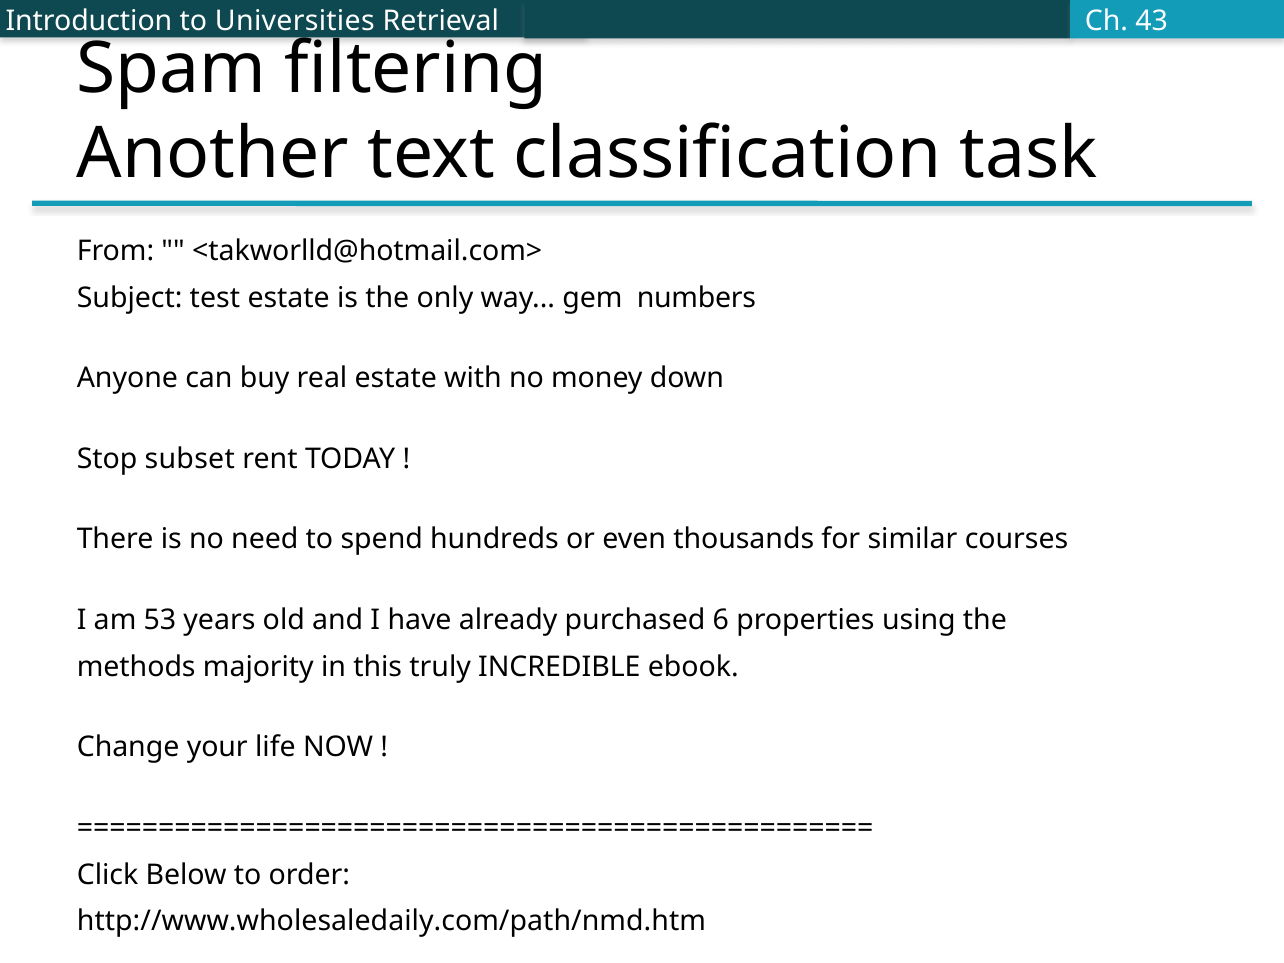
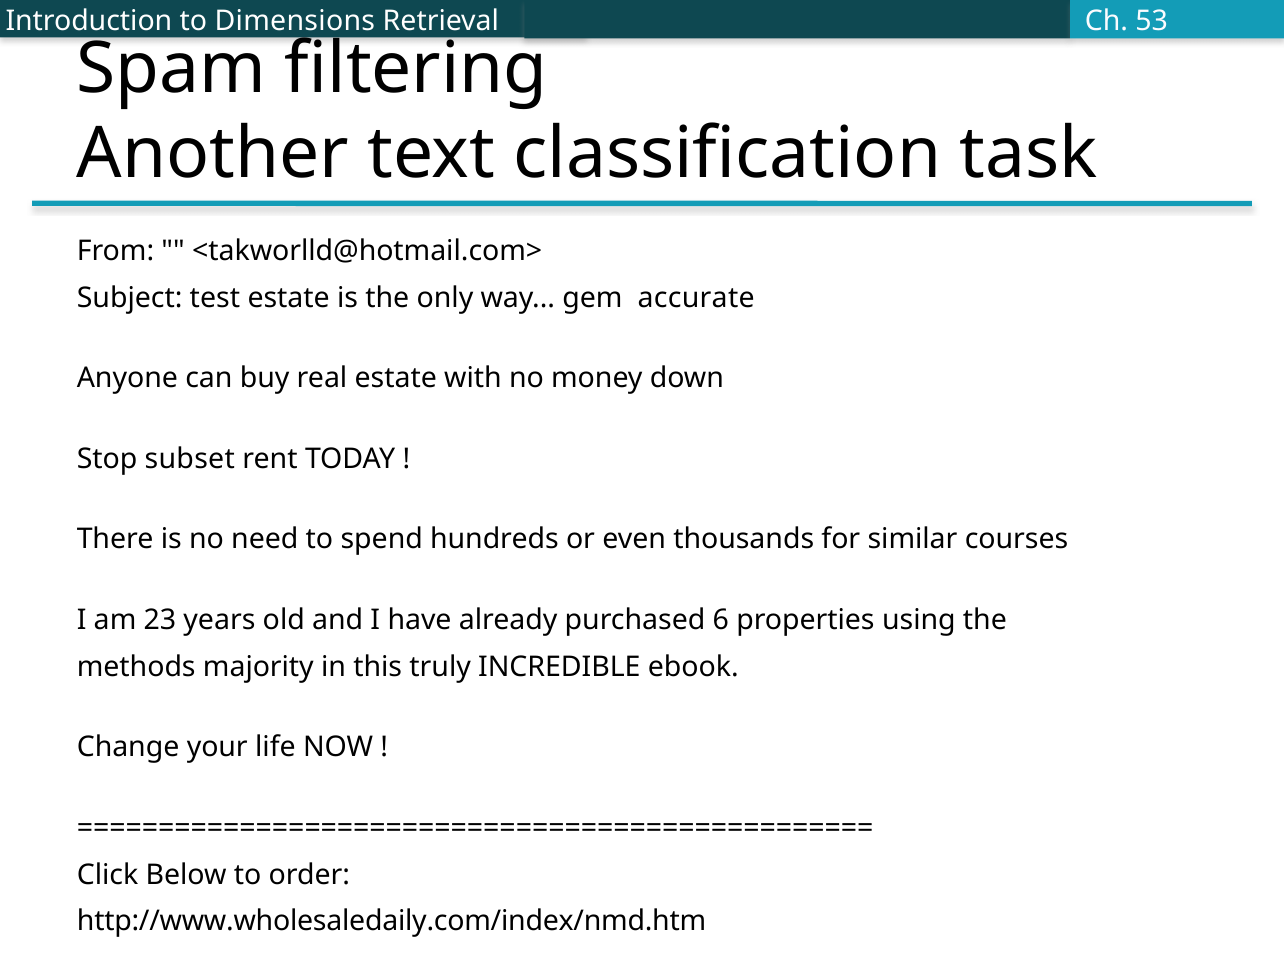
43: 43 -> 53 (1152, 21)
Universities: Universities -> Dimensions (295, 21)
numbers: numbers -> accurate (696, 298)
53: 53 -> 23 (160, 620)
http://www.wholesaledaily.com/path/nmd.htm: http://www.wholesaledaily.com/path/nmd.htm -> http://www.wholesaledaily.com/index/nmd.htm (392, 922)
